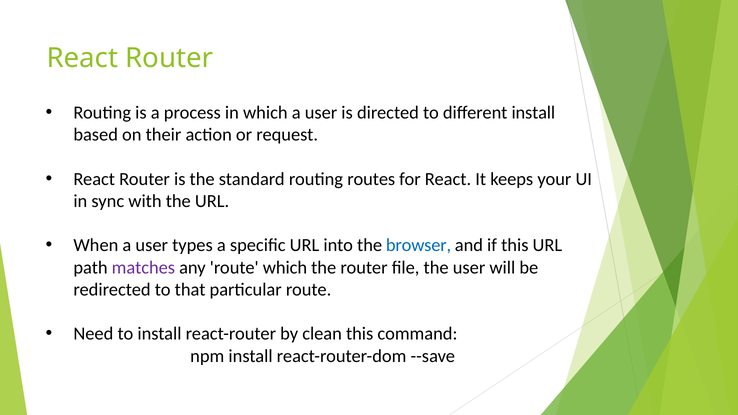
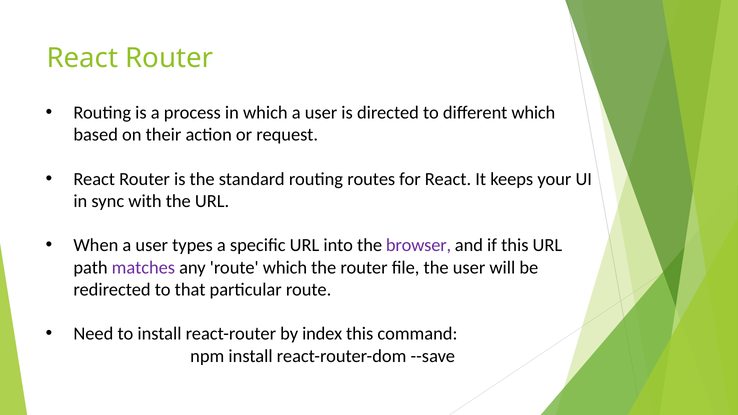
different install: install -> which (533, 113)
browser colour: blue -> purple (419, 245)
clean: clean -> index (322, 334)
